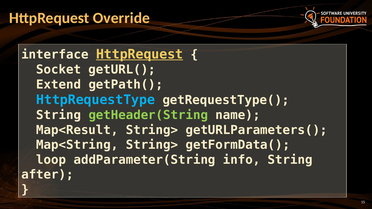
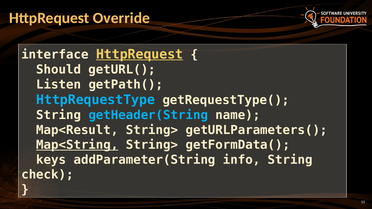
Socket: Socket -> Should (59, 70)
Extend: Extend -> Listen (59, 85)
getHeader(String colour: light green -> light blue (148, 115)
Map<String underline: none -> present (77, 145)
loop: loop -> keys (51, 160)
after: after -> check (47, 175)
